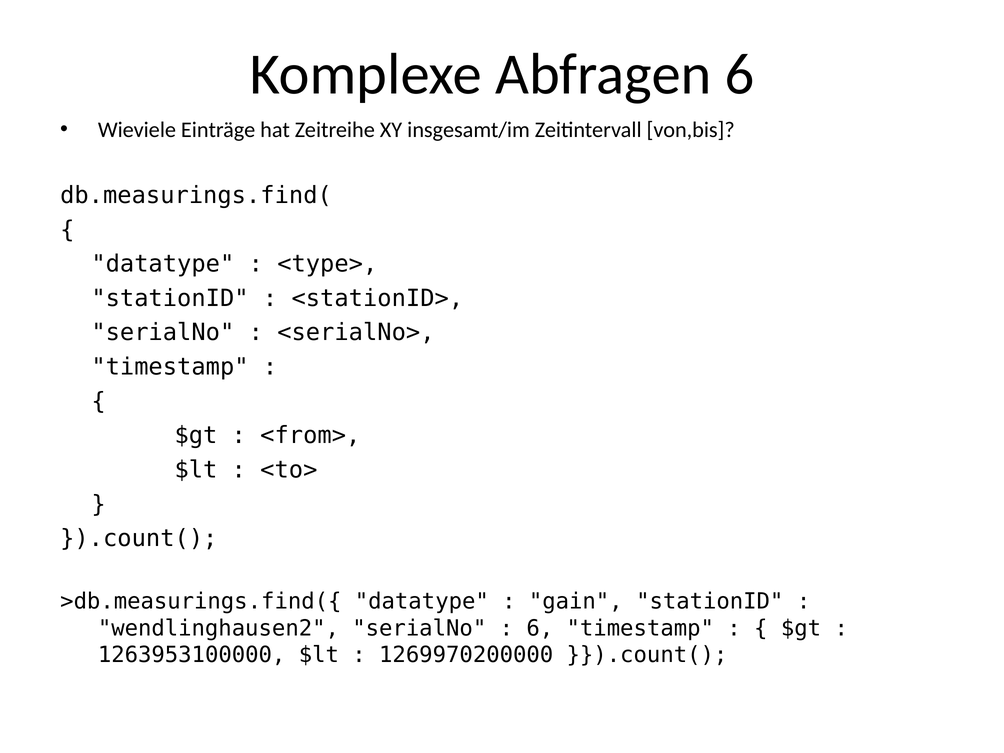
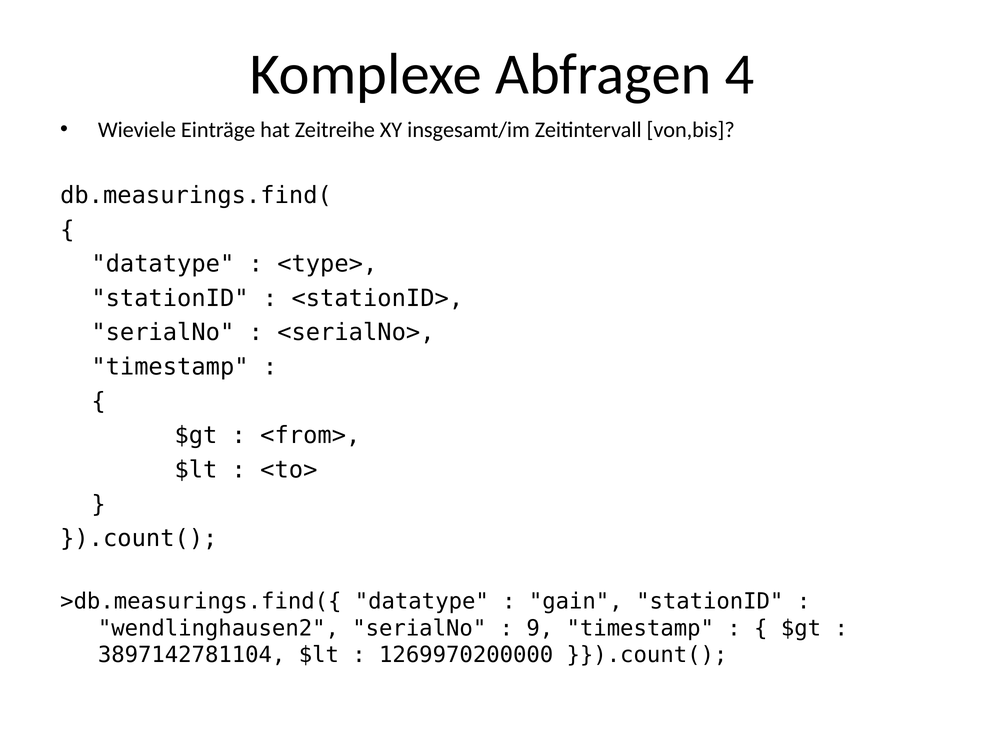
Abfragen 6: 6 -> 4 (740, 74)
6: 6 -> 9 (540, 628)
1263953100000: 1263953100000 -> 3897142781104 (192, 655)
